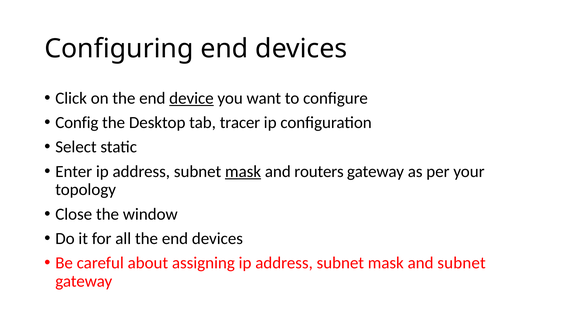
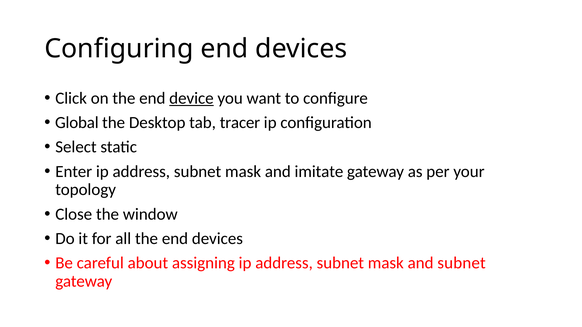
Config: Config -> Global (77, 123)
mask underline: present -> none (243, 172)
routers: routers -> imitate (319, 172)
